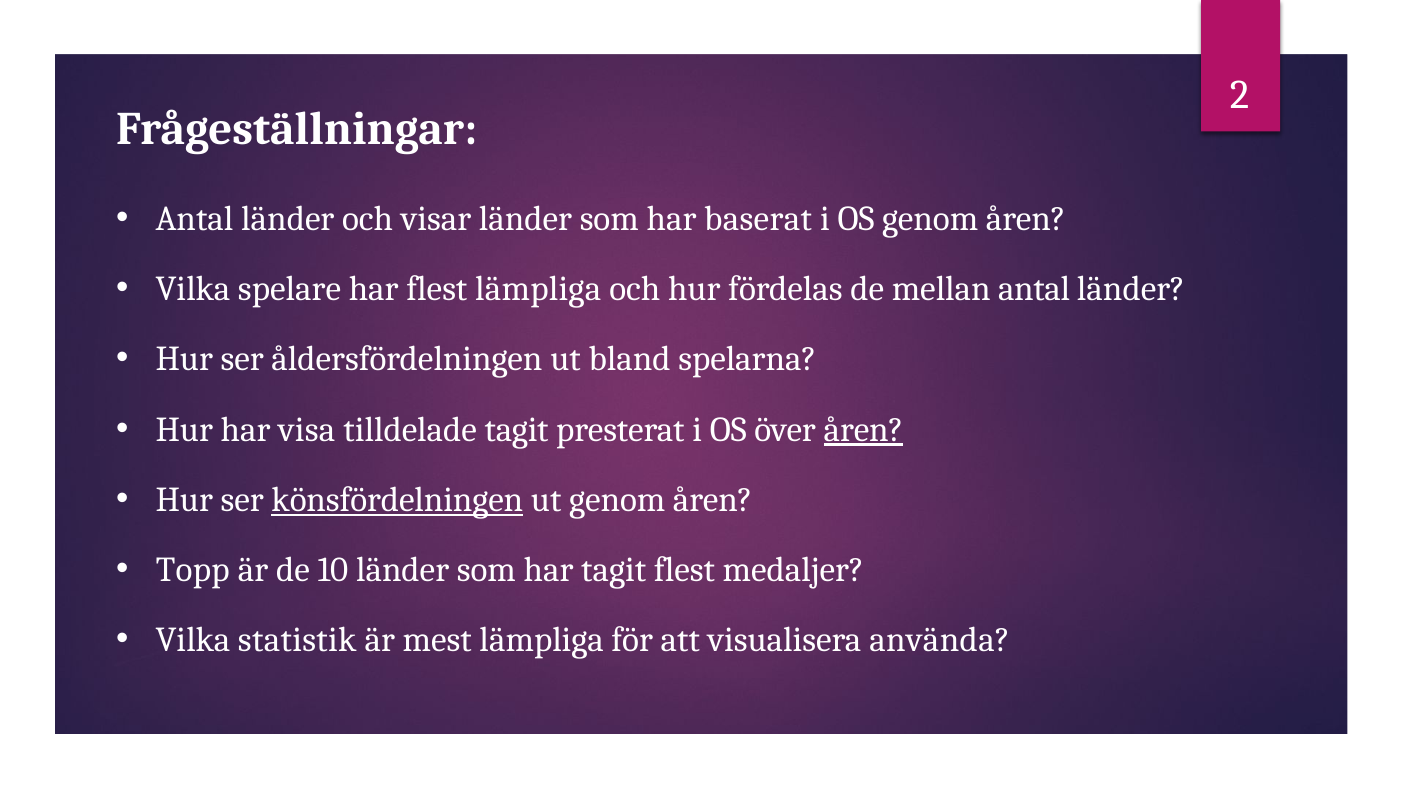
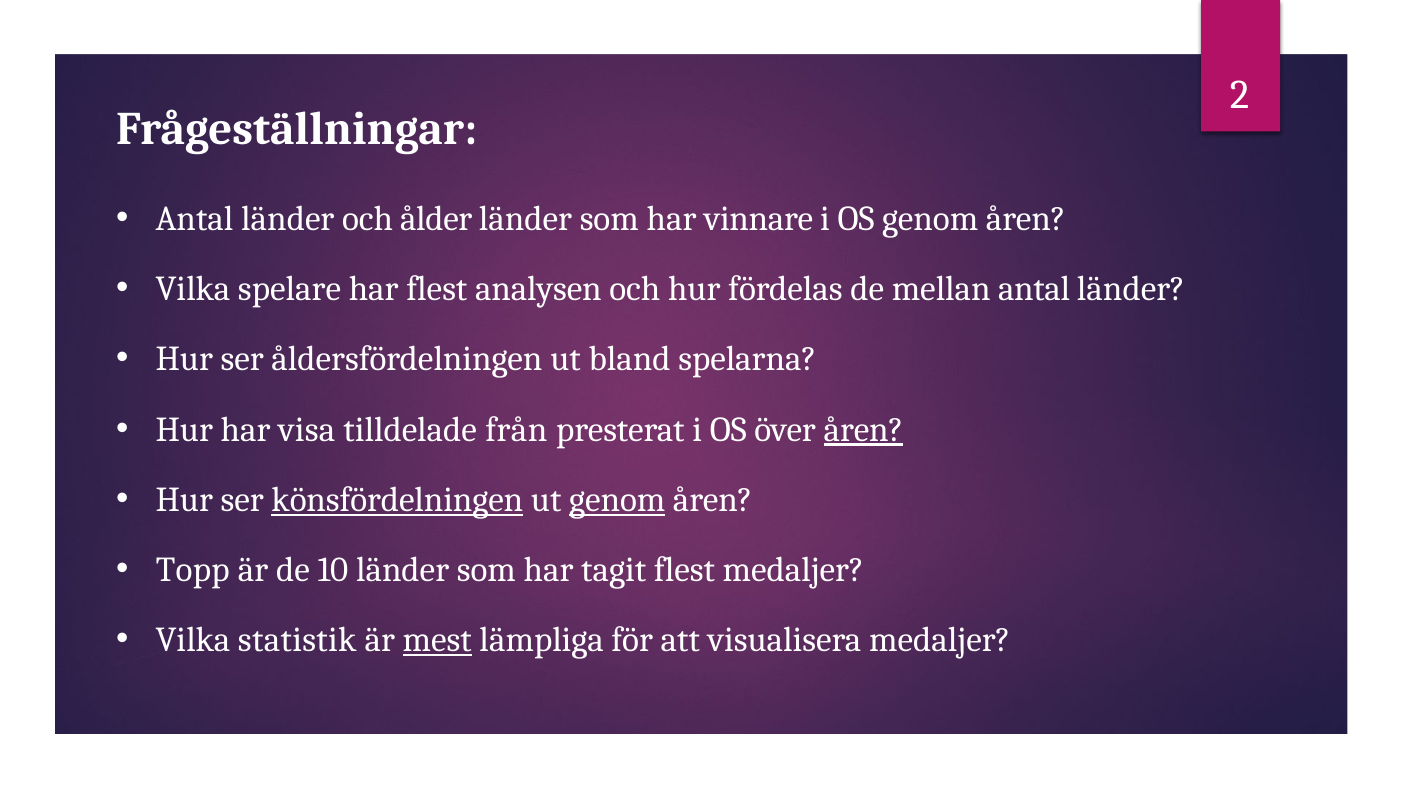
visar: visar -> ålder (436, 219)
baserat: baserat -> vinnare (758, 219)
flest lämpliga: lämpliga -> analysen (538, 289)
tilldelade tagit: tagit -> från (516, 430)
genom underline: none -> present (617, 500)
mest underline: none -> present (437, 640)
visualisera använda: använda -> medaljer (940, 640)
